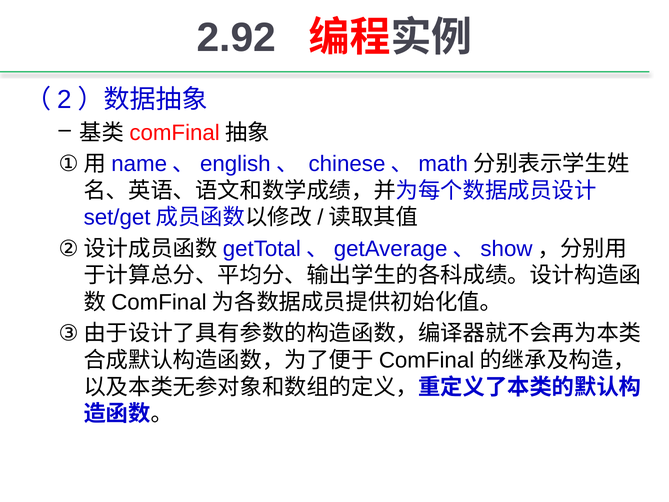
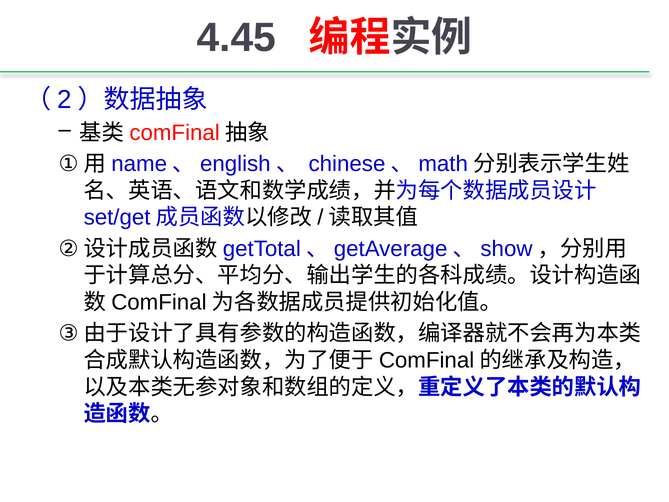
2.92: 2.92 -> 4.45 (236, 38)
